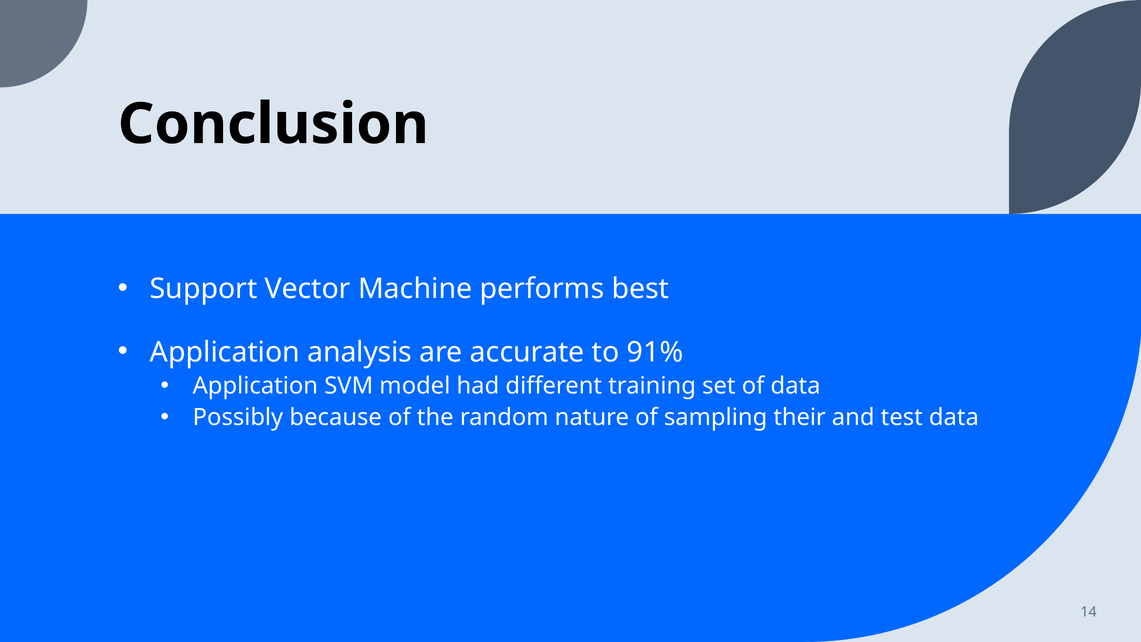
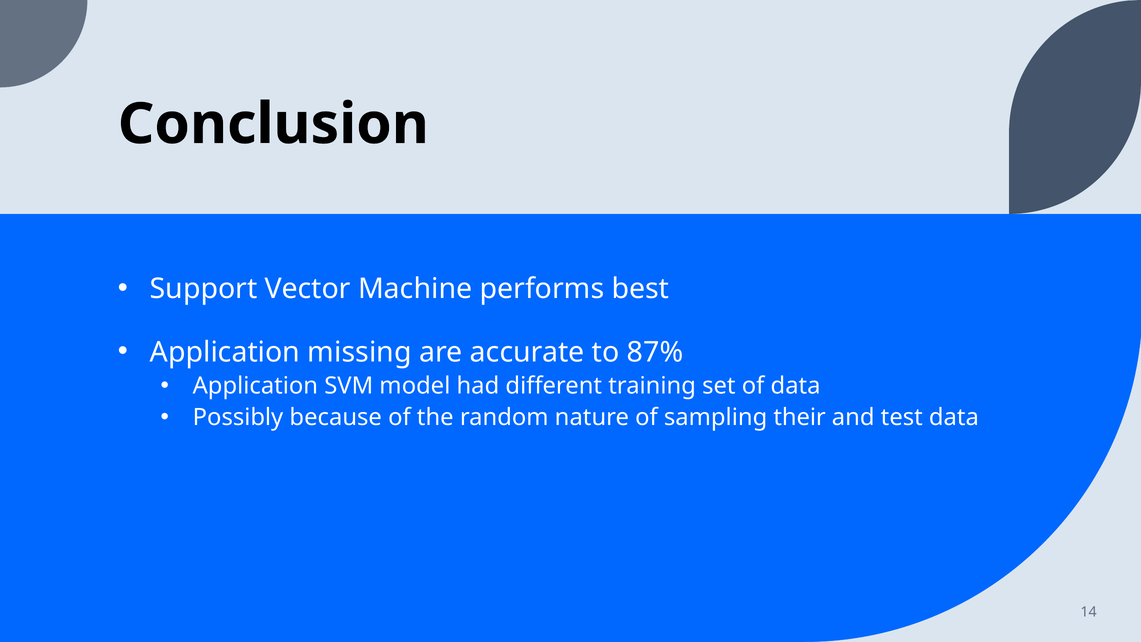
analysis: analysis -> missing (360, 352)
91%: 91% -> 87% (655, 352)
